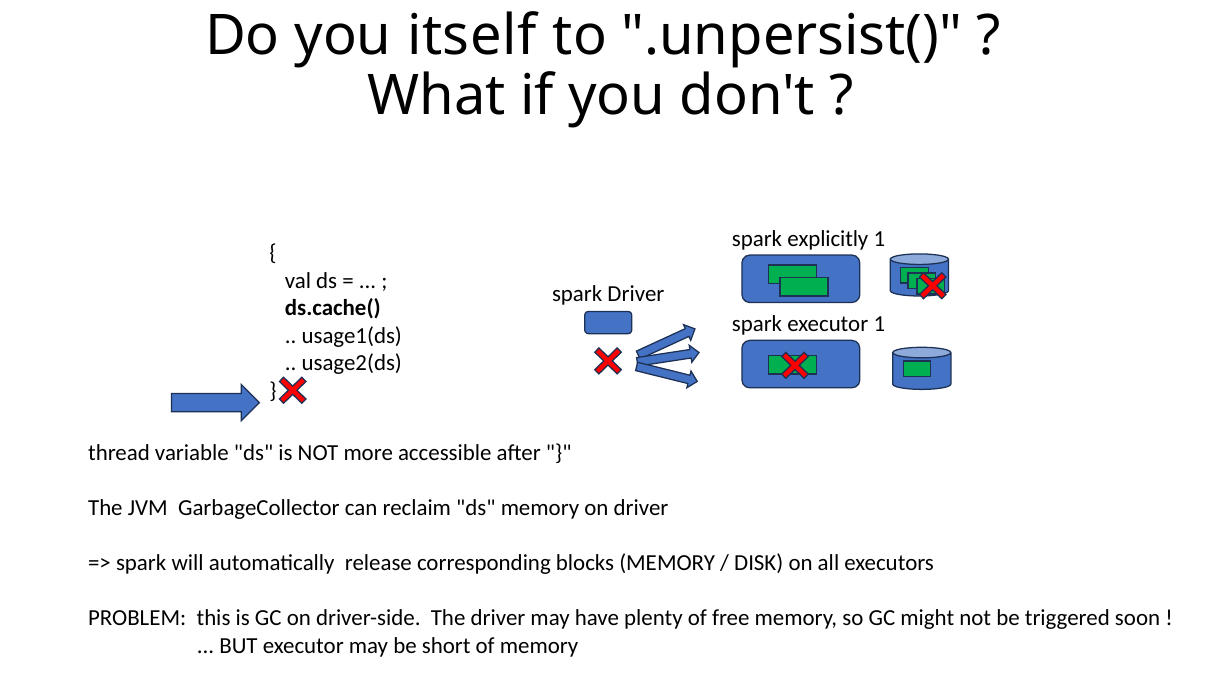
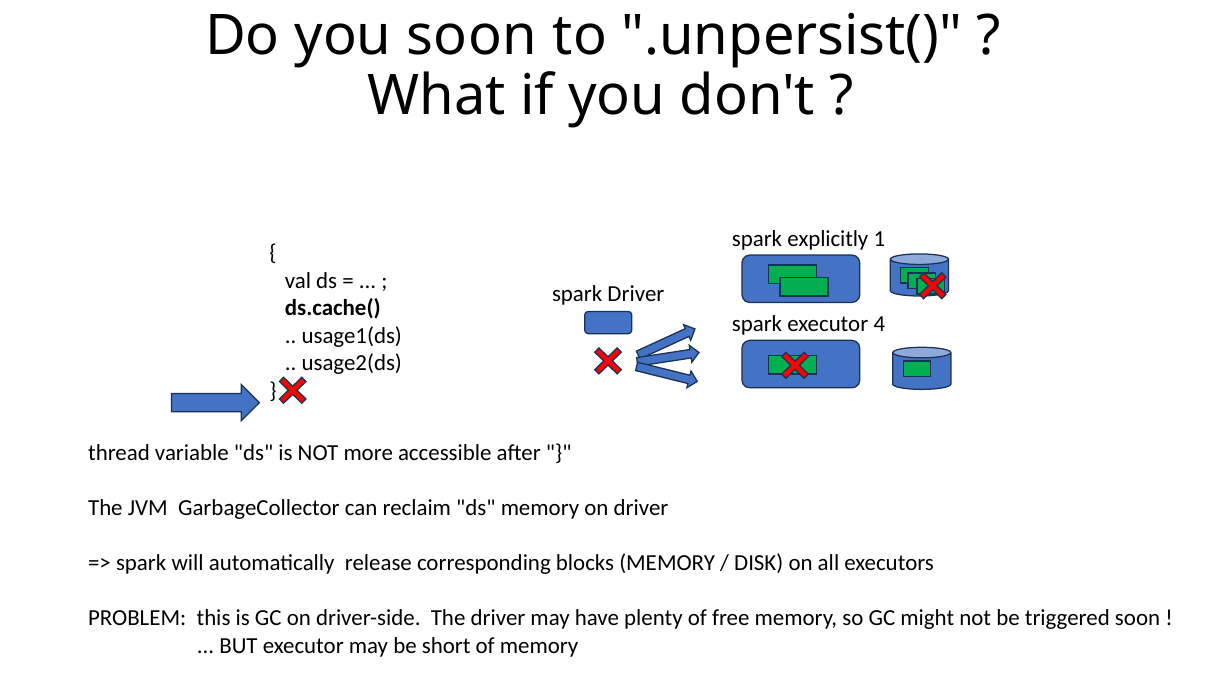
you itself: itself -> soon (472, 36)
executor 1: 1 -> 4 (879, 324)
